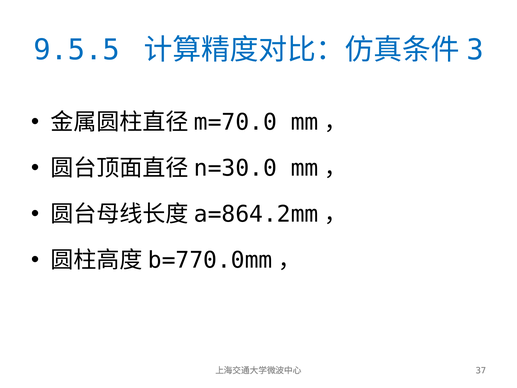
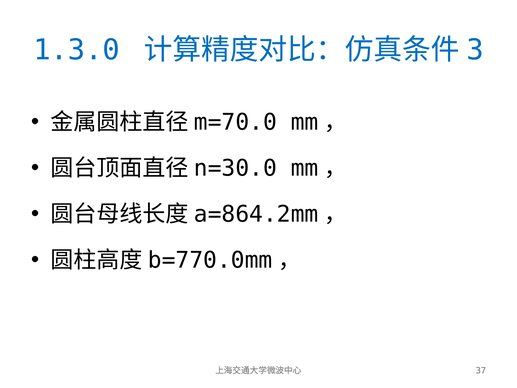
9.5.5: 9.5.5 -> 1.3.0 (77, 50)
